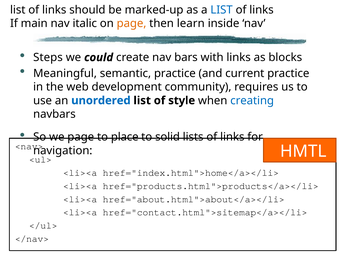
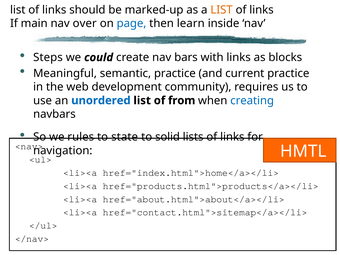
LIST colour: blue -> orange (222, 10)
italic: italic -> over (85, 23)
page colour: orange -> blue (132, 23)
style: style -> from (182, 101)
we page: page -> rules (81, 137)
place: place -> state (125, 137)
